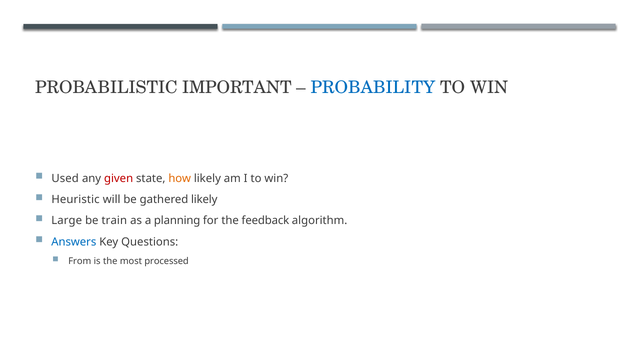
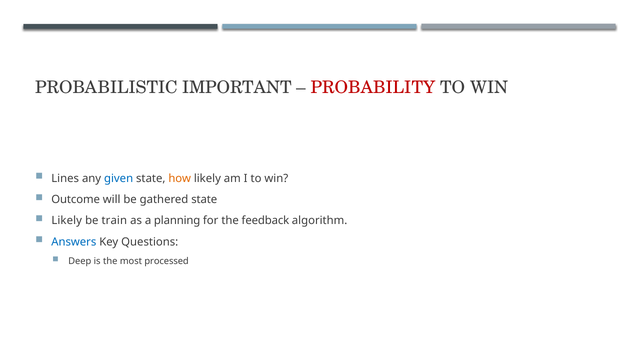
PROBABILITY colour: blue -> red (373, 88)
Used: Used -> Lines (65, 178)
given colour: red -> blue (119, 178)
Heuristic: Heuristic -> Outcome (76, 200)
gathered likely: likely -> state (204, 200)
Large: Large -> Likely (67, 221)
From: From -> Deep (80, 261)
